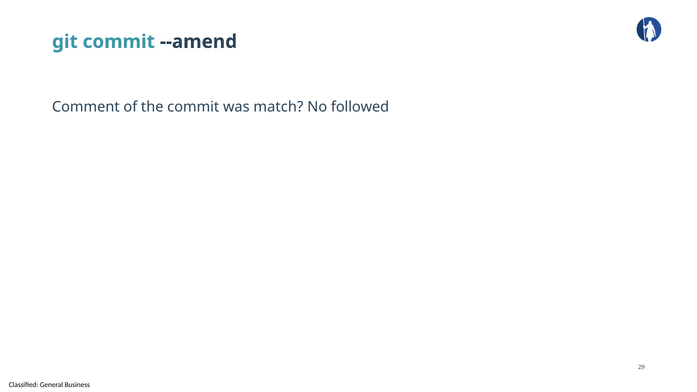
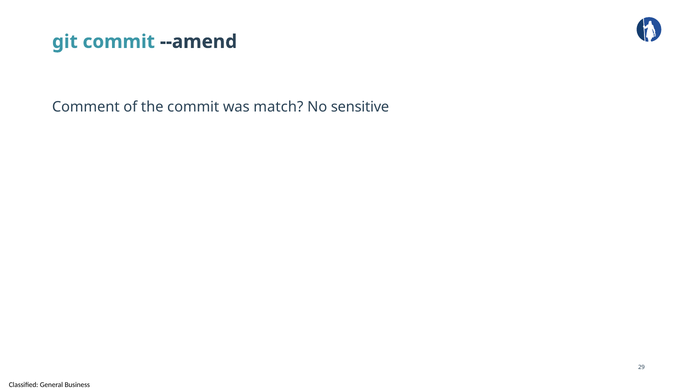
followed: followed -> sensitive (360, 107)
